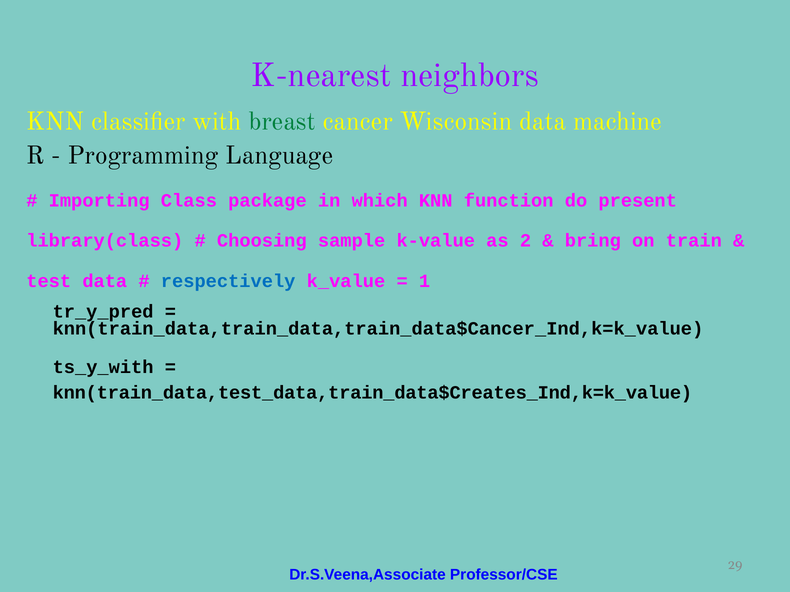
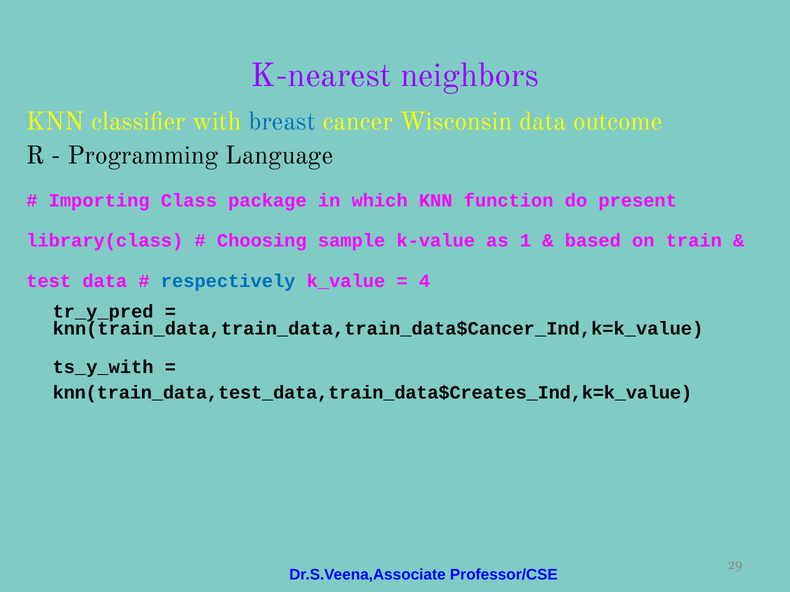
breast colour: green -> blue (282, 122)
machine: machine -> outcome (618, 122)
2: 2 -> 1 (526, 241)
bring: bring -> based (593, 241)
1: 1 -> 4 (425, 281)
